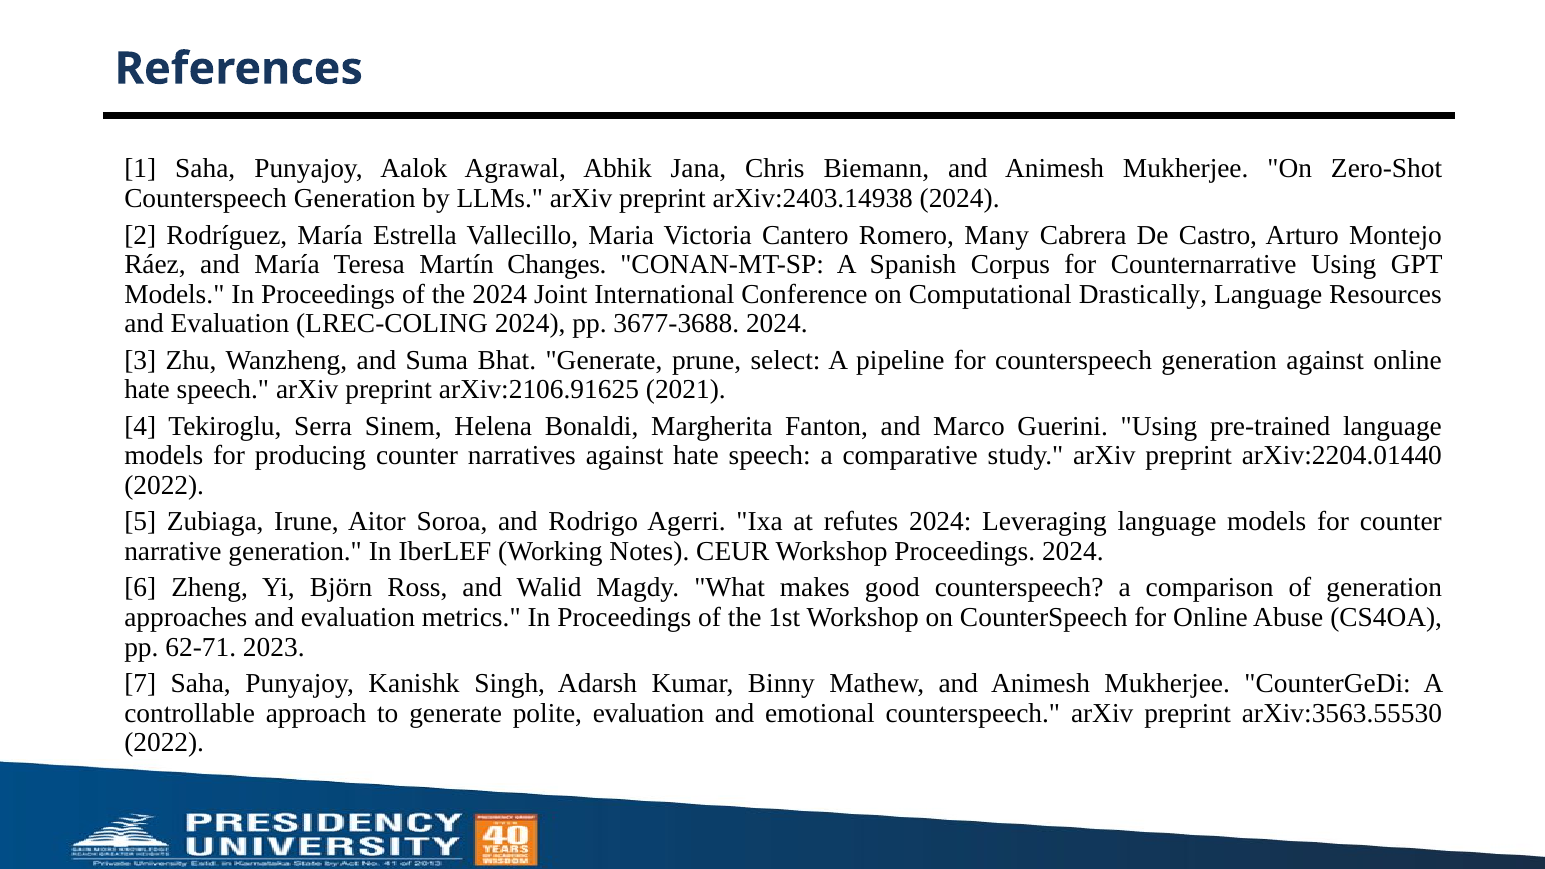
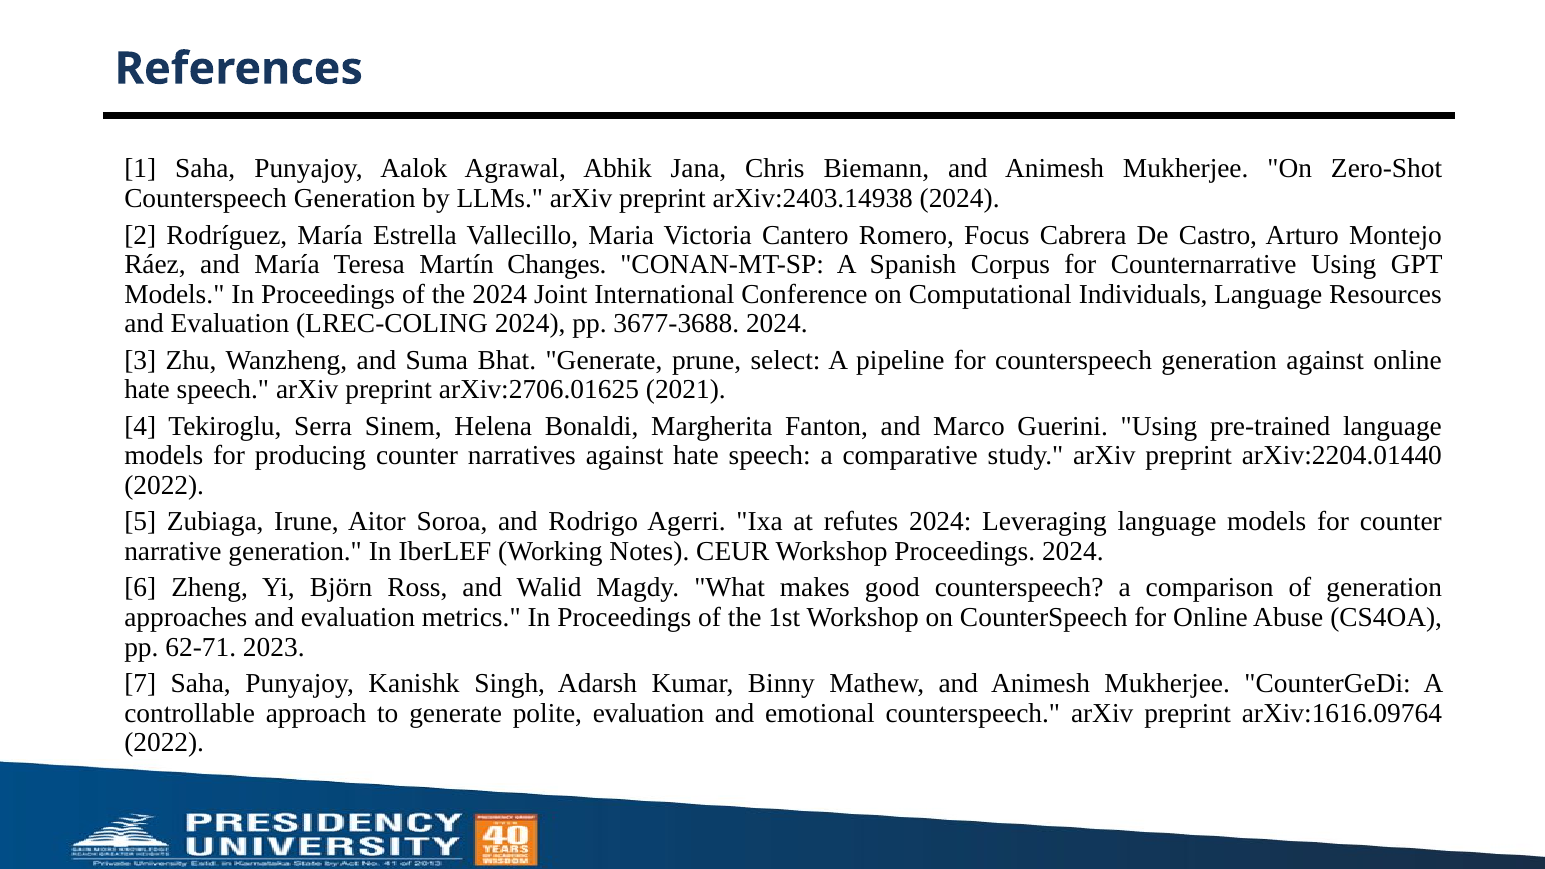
Many: Many -> Focus (997, 235)
Drastically: Drastically -> Individuals (1143, 294)
arXiv:2106.91625: arXiv:2106.91625 -> arXiv:2706.01625 (539, 390)
arXiv:3563.55530: arXiv:3563.55530 -> arXiv:1616.09764 (1342, 713)
